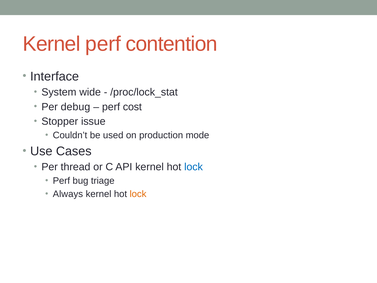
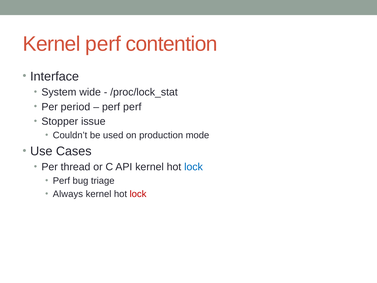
debug: debug -> period (75, 107)
perf cost: cost -> perf (132, 107)
lock colour: orange -> red (138, 194)
